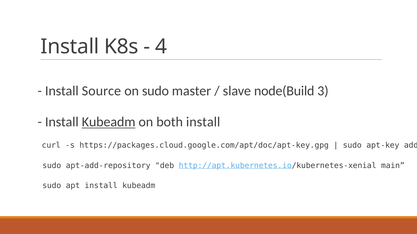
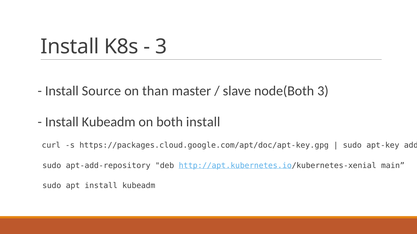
4: 4 -> 3 (161, 47)
on sudo: sudo -> than (155, 91)
node(Build: node(Build -> node(Both (284, 91)
Kubeadm underline: present -> none (109, 122)
